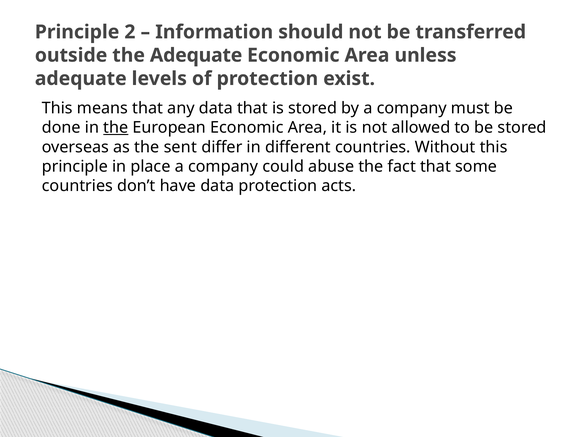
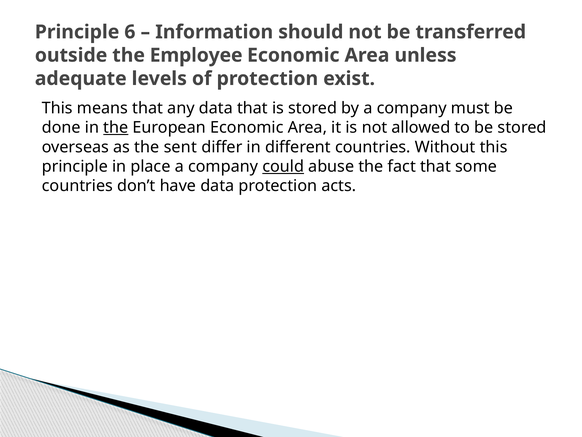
2: 2 -> 6 (130, 32)
the Adequate: Adequate -> Employee (196, 55)
could underline: none -> present (283, 166)
